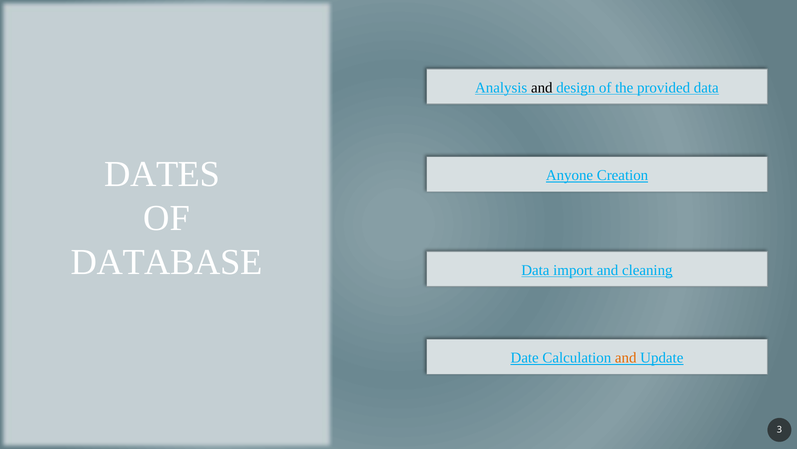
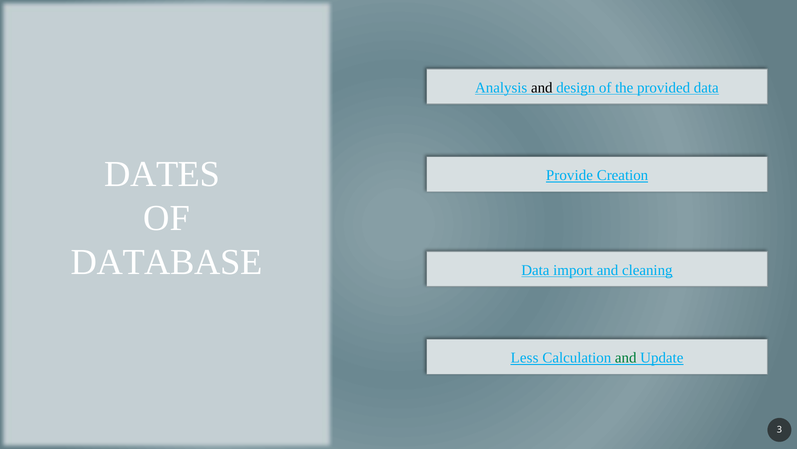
Anyone: Anyone -> Provide (569, 175)
Date: Date -> Less (525, 357)
and colour: orange -> green (626, 357)
